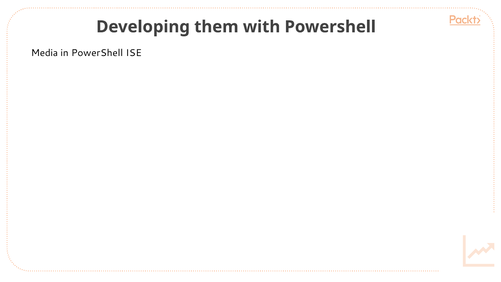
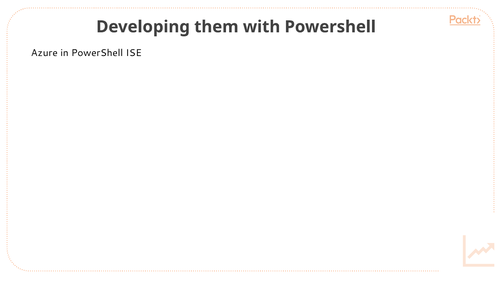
Media: Media -> Azure (44, 53)
